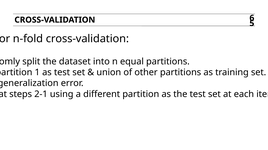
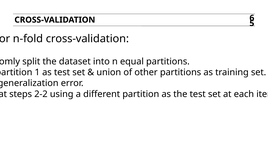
2-1: 2-1 -> 2-2 (41, 94)
